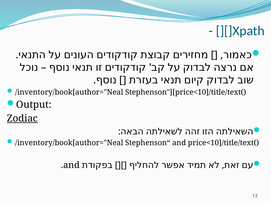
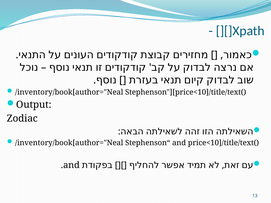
Zodiac underline: present -> none (22, 119)
